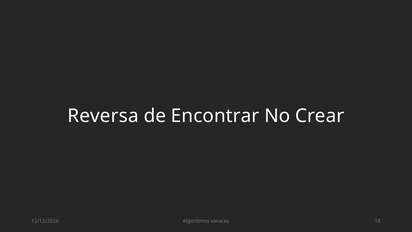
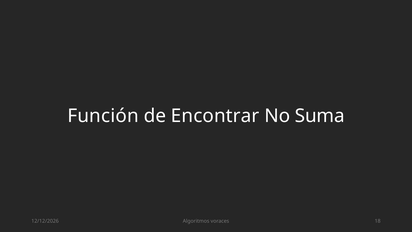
Reversa: Reversa -> Función (103, 116)
Crear: Crear -> Suma (320, 116)
